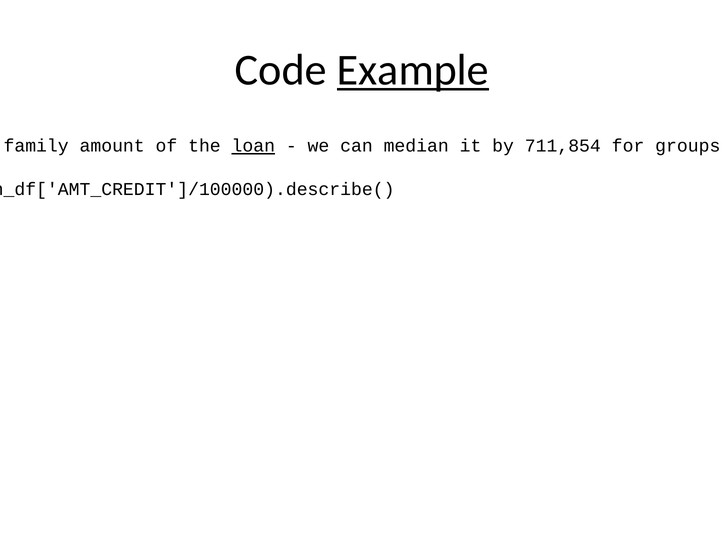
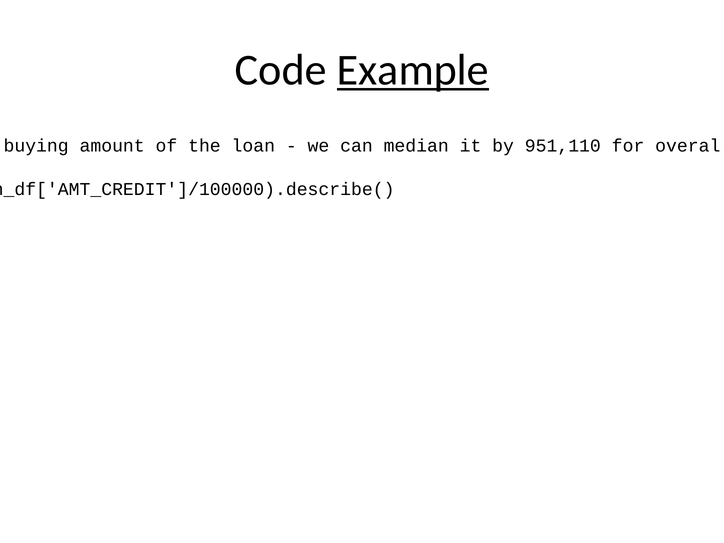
family: family -> buying (36, 146)
loan underline: present -> none (253, 146)
711,854: 711,854 -> 951,110 (563, 146)
groups: groups -> overal (688, 146)
